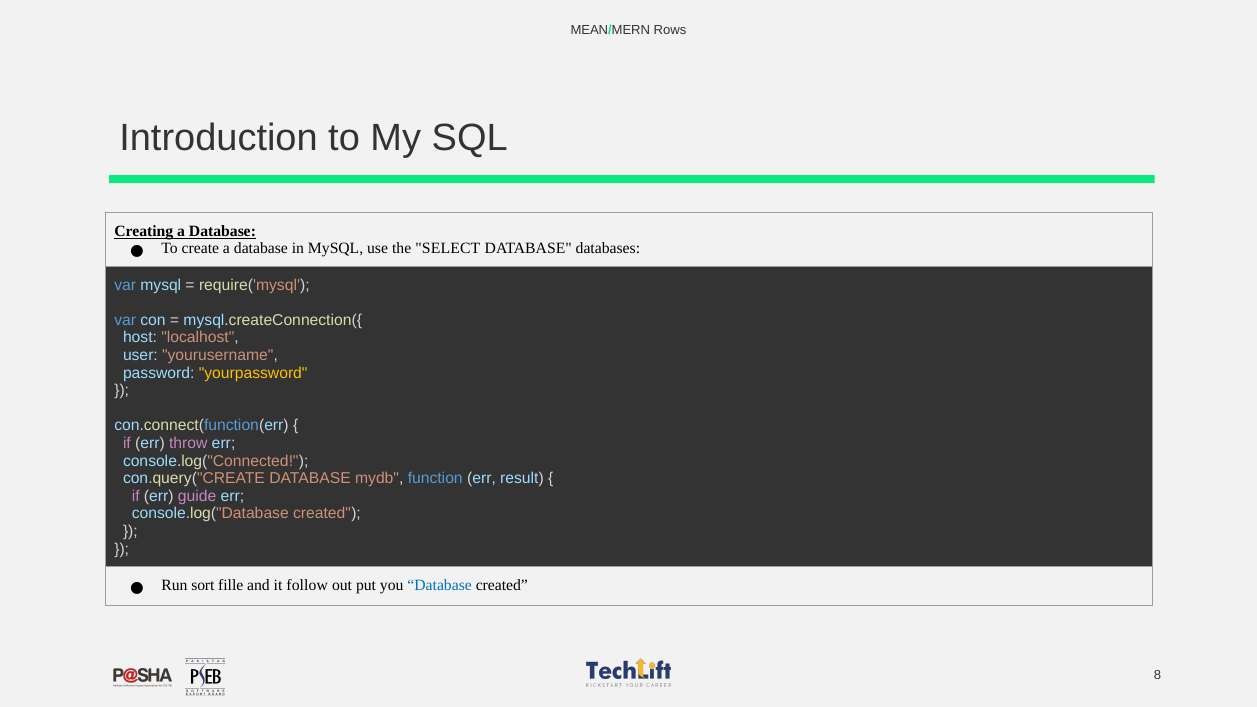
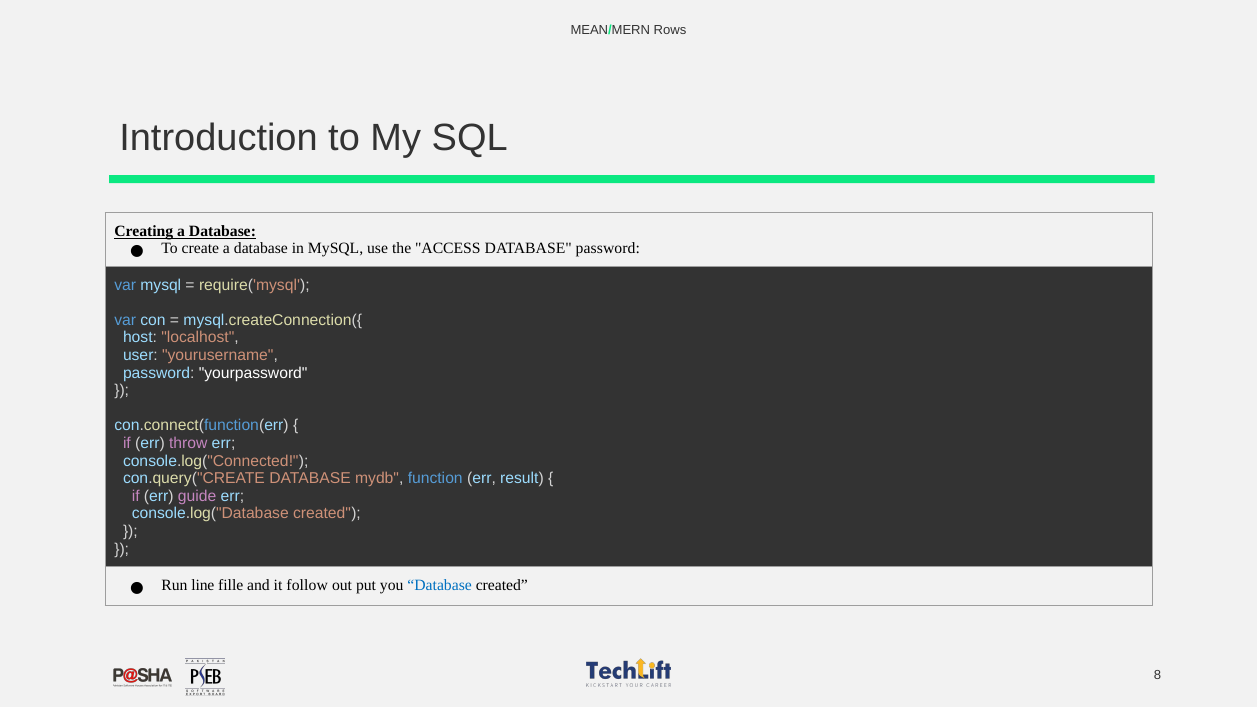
SELECT: SELECT -> ACCESS (448, 248)
DATABASE databases: databases -> password (608, 248)
yourpassword colour: yellow -> white (253, 373)
sort: sort -> line (203, 585)
